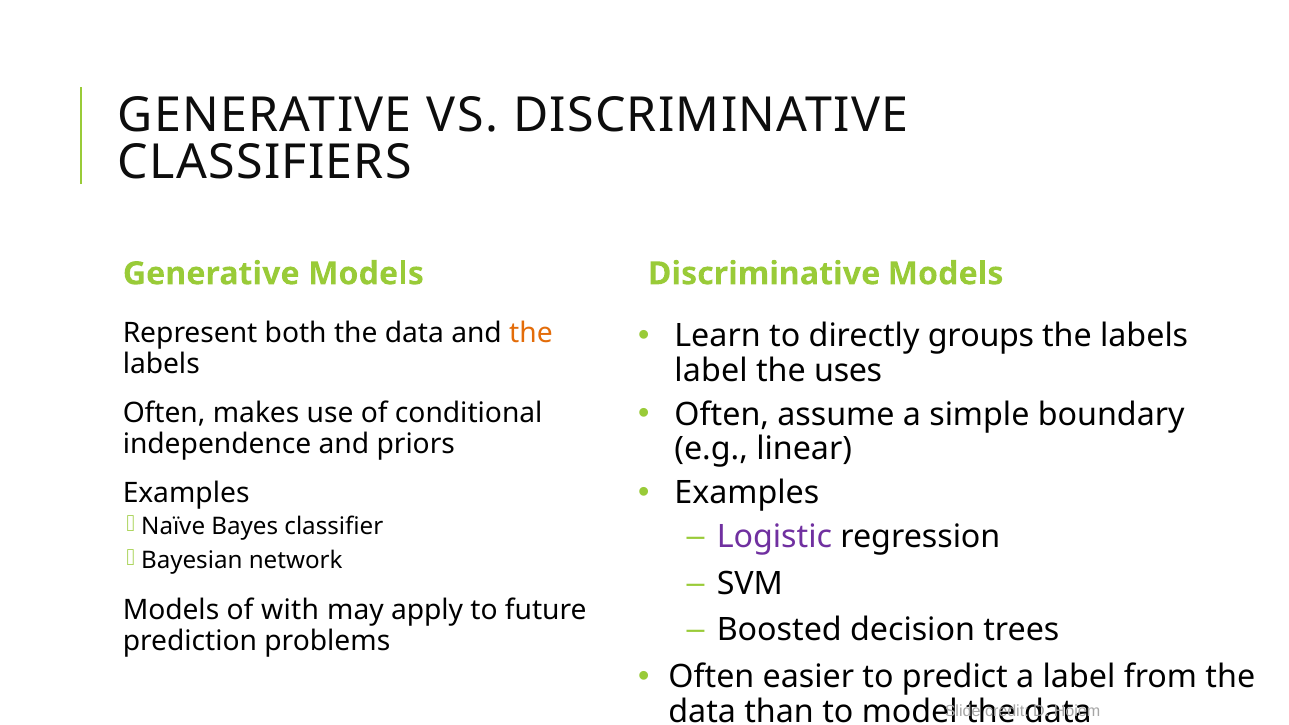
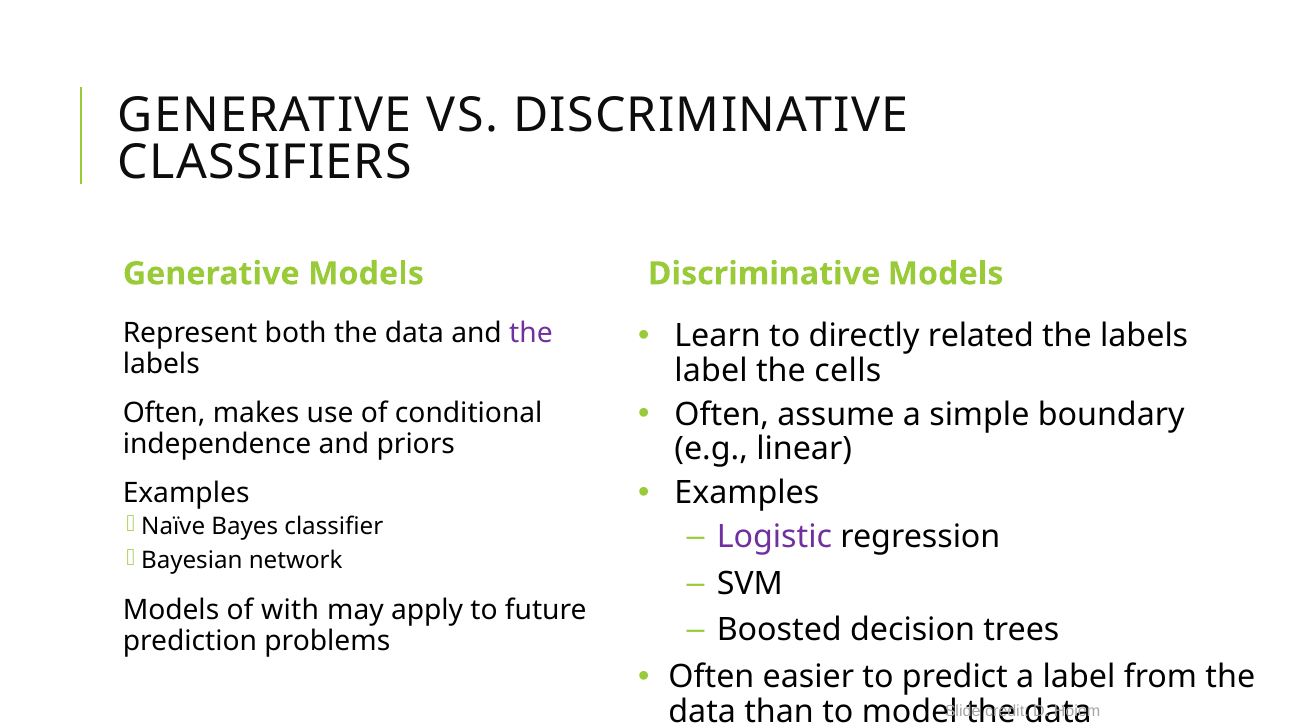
groups: groups -> related (981, 336)
the colour: orange -> purple (531, 334)
uses: uses -> cells (848, 371)
